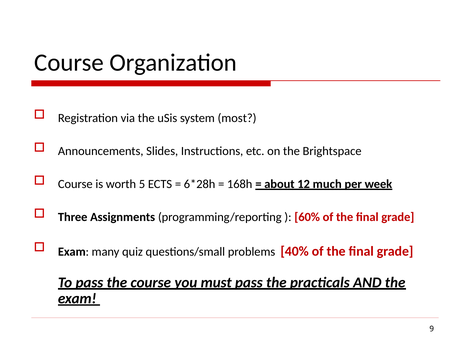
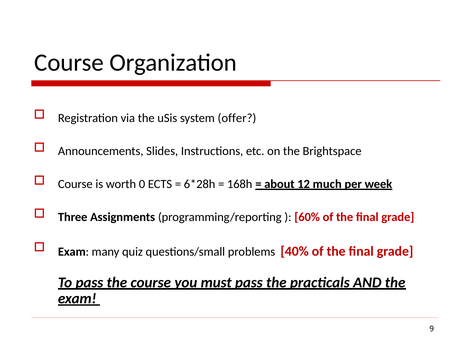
most: most -> offer (237, 118)
5: 5 -> 0 (142, 184)
